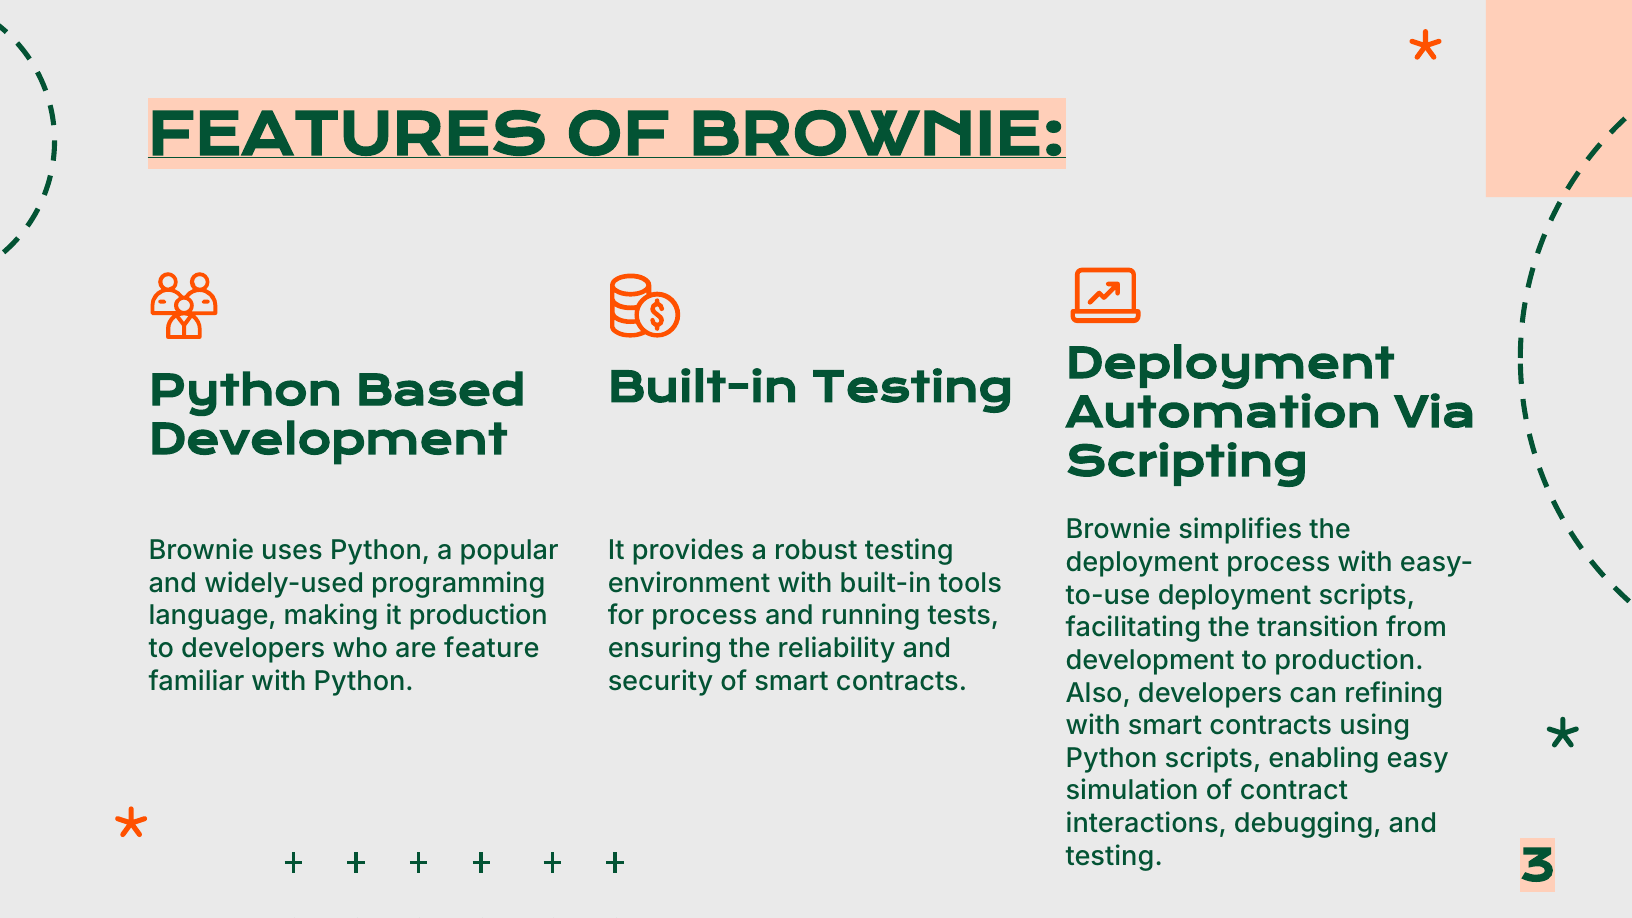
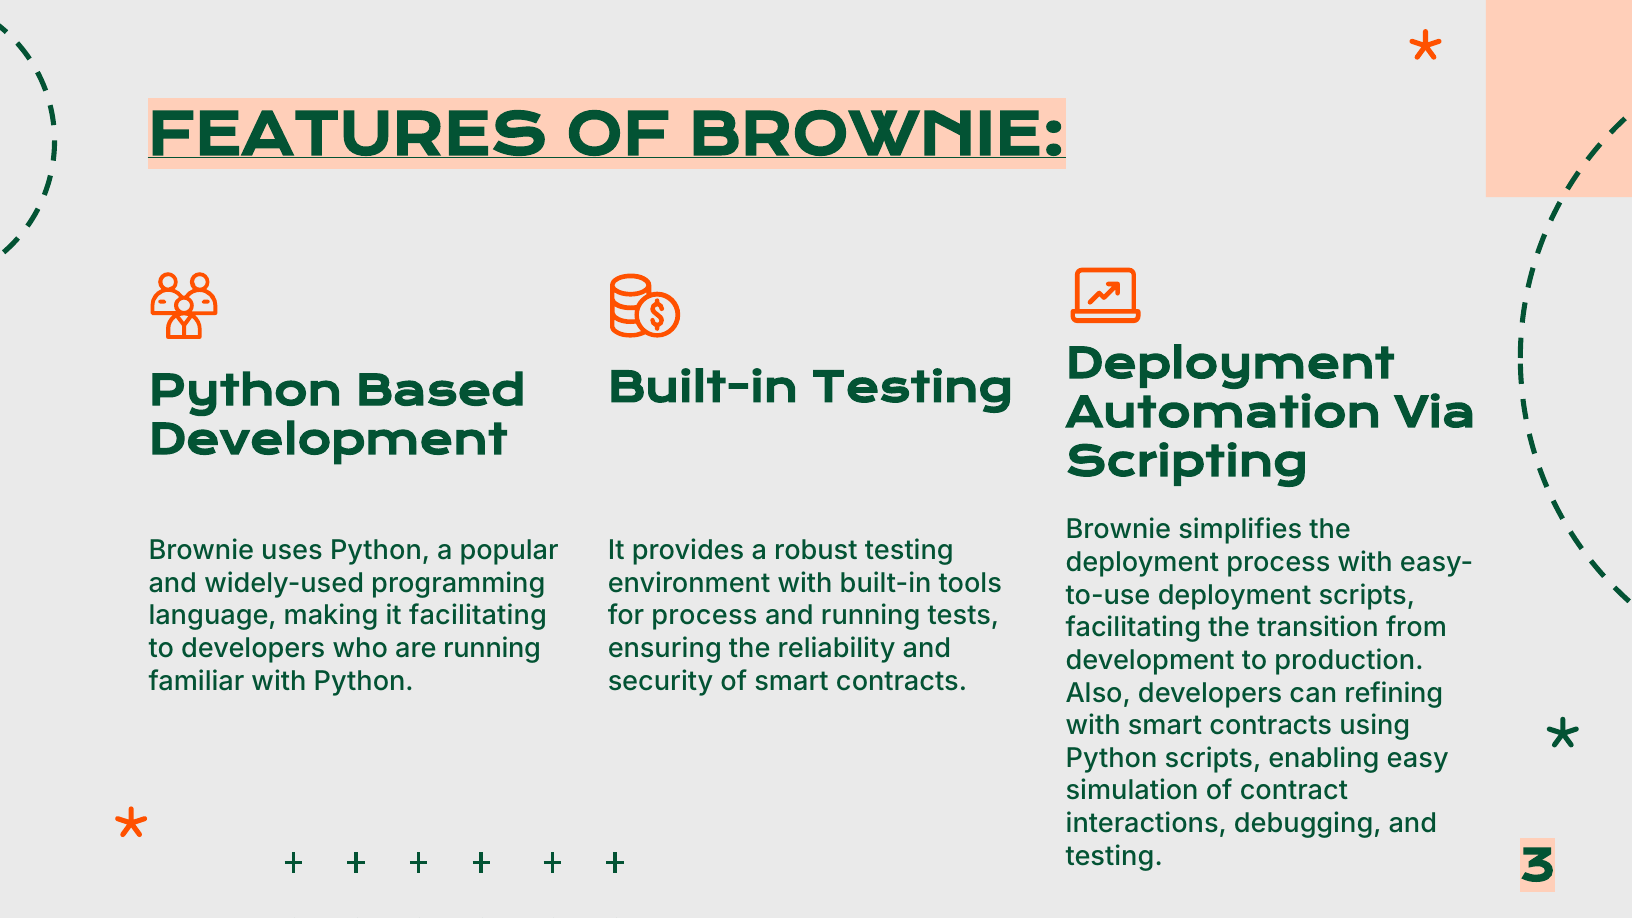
it production: production -> facilitating (478, 616)
are feature: feature -> running (492, 649)
